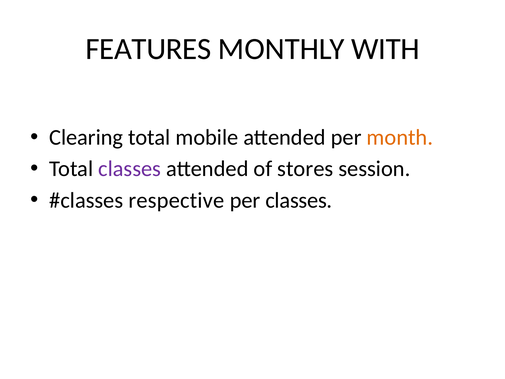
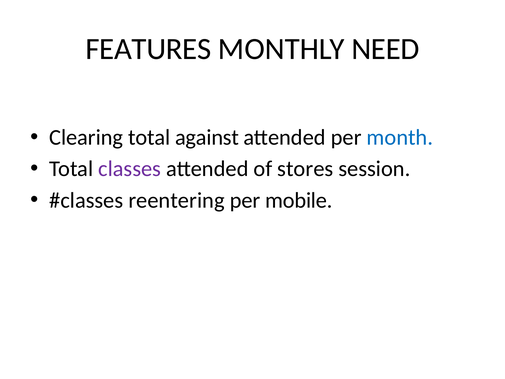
WITH: WITH -> NEED (385, 49)
mobile: mobile -> against (207, 137)
month colour: orange -> blue (400, 137)
respective: respective -> reentering (176, 200)
per classes: classes -> mobile (299, 200)
